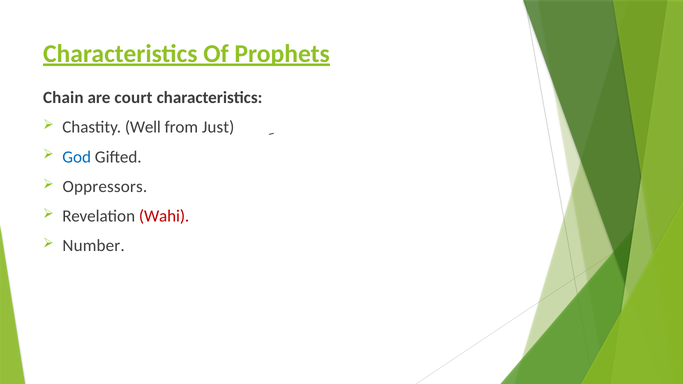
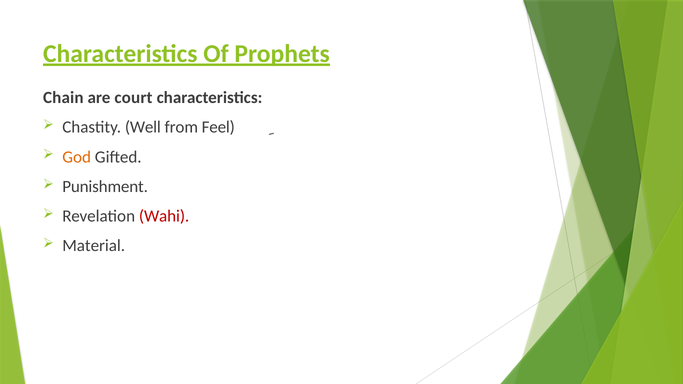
Just: Just -> Feel (218, 127)
God colour: blue -> orange (77, 157)
Oppressors: Oppressors -> Punishment (105, 187)
Number: Number -> Material (94, 246)
